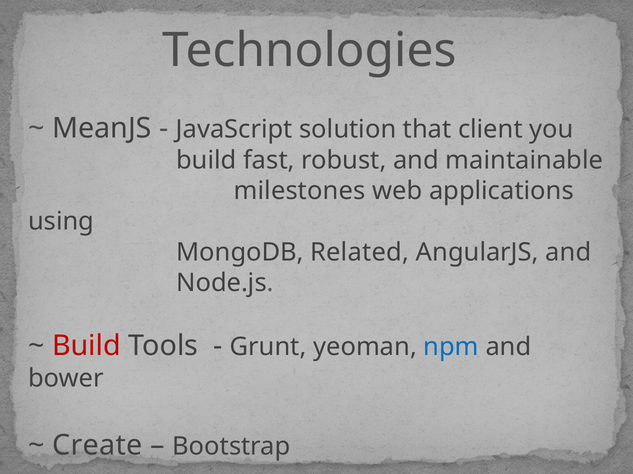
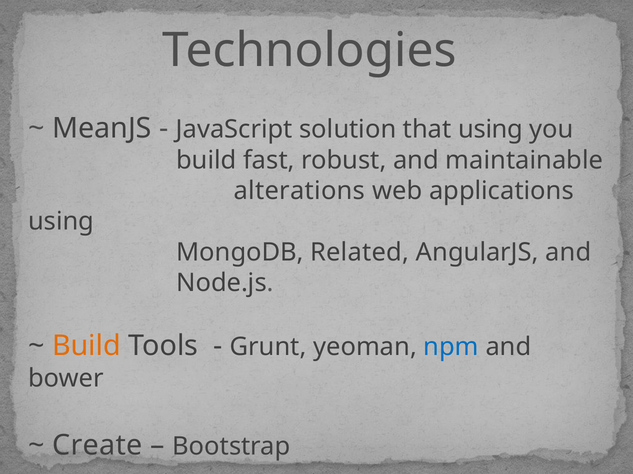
that client: client -> using (491, 129)
milestones: milestones -> alterations (299, 191)
Build colour: red -> orange (86, 347)
